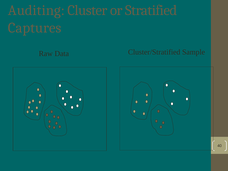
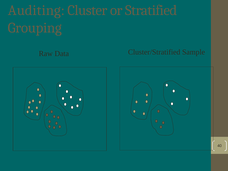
Captures: Captures -> Grouping (35, 28)
